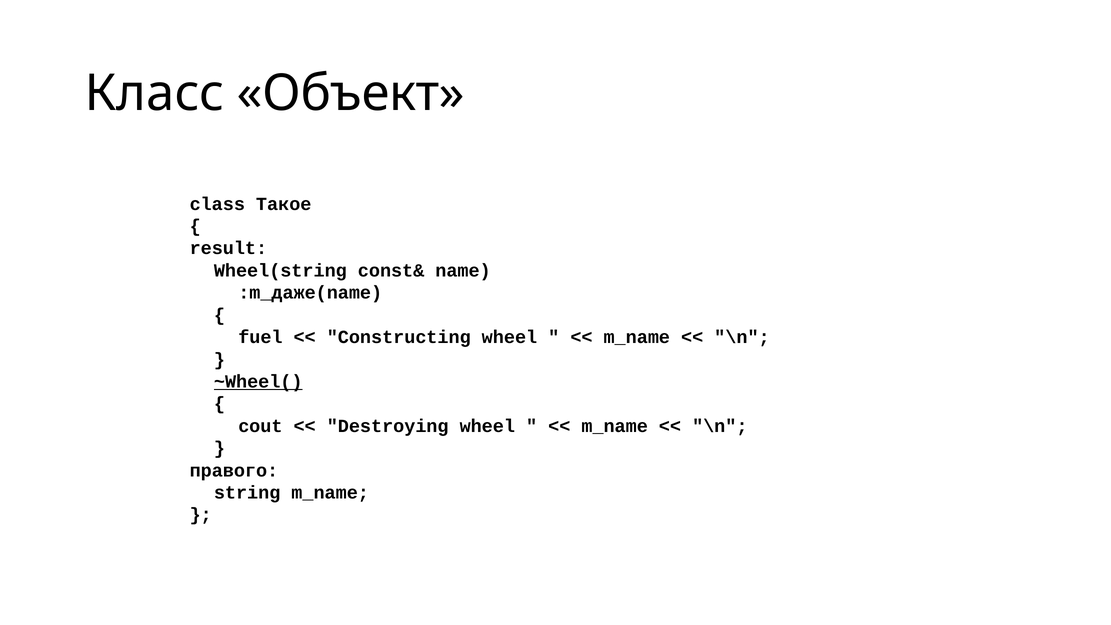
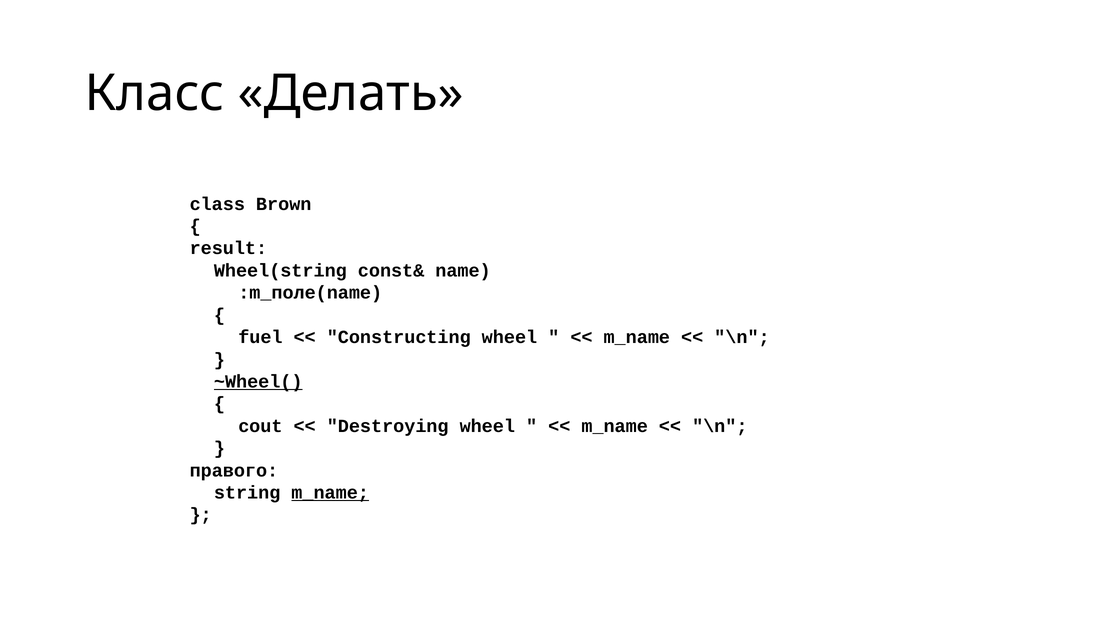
Объект: Объект -> Делать (351, 93)
Такое: Такое -> Brown (284, 204)
:m_даже(name: :m_даже(name -> :m_поле(name (310, 293)
m_name underline: none -> present (330, 493)
